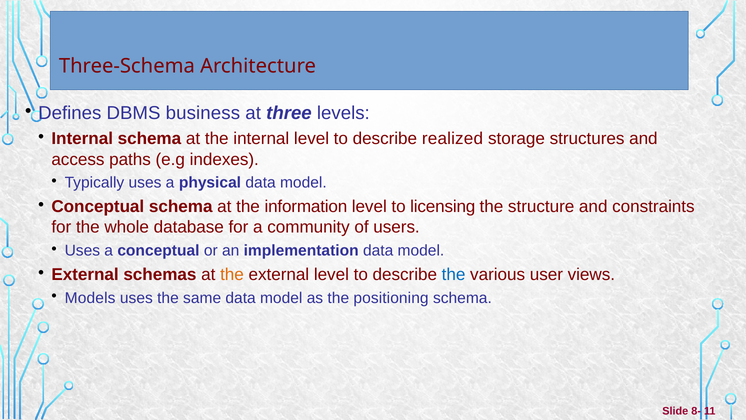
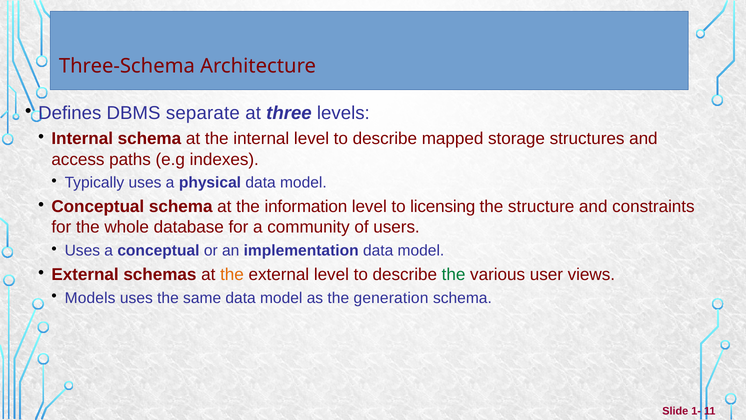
business: business -> separate (203, 113)
realized: realized -> mapped (453, 139)
the colour: blue -> green (454, 274)
positioning: positioning -> generation (391, 298)
8-: 8- -> 1- (696, 411)
